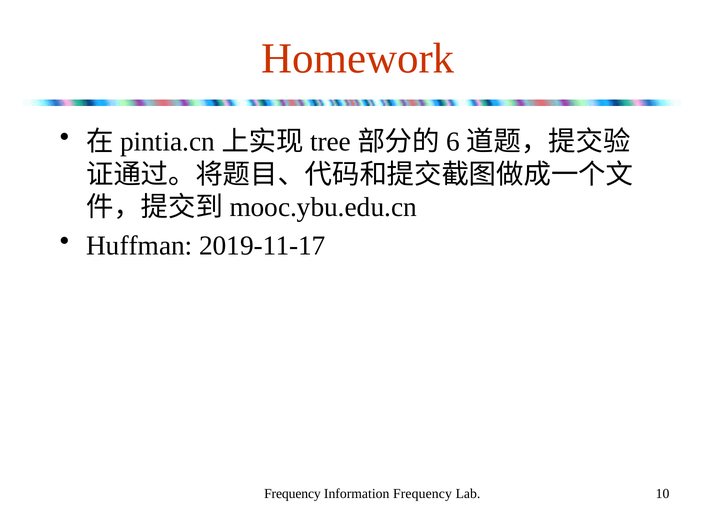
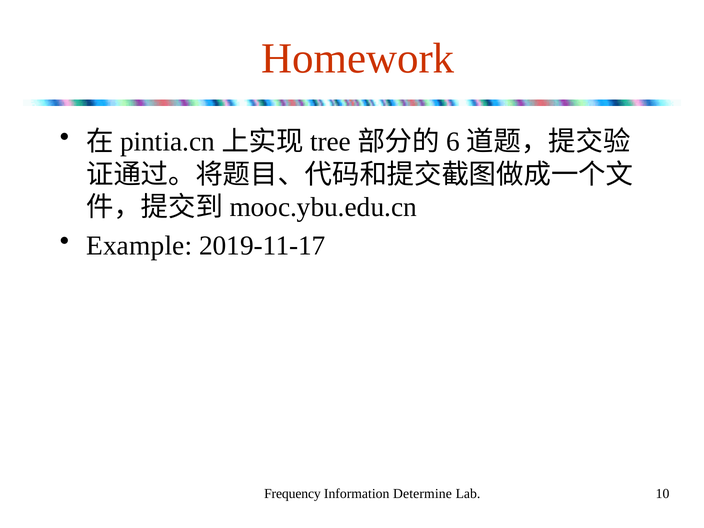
Huffman: Huffman -> Example (139, 246)
Information Frequency: Frequency -> Determine (422, 494)
